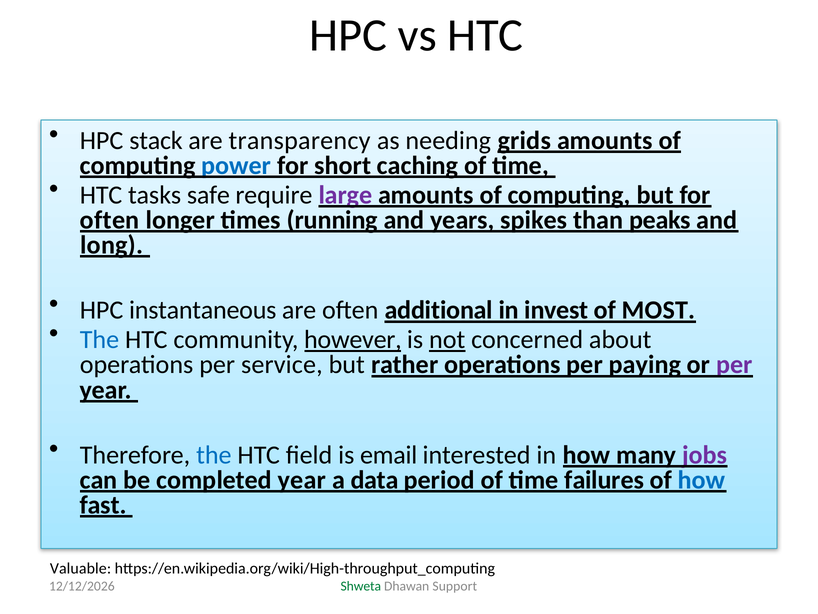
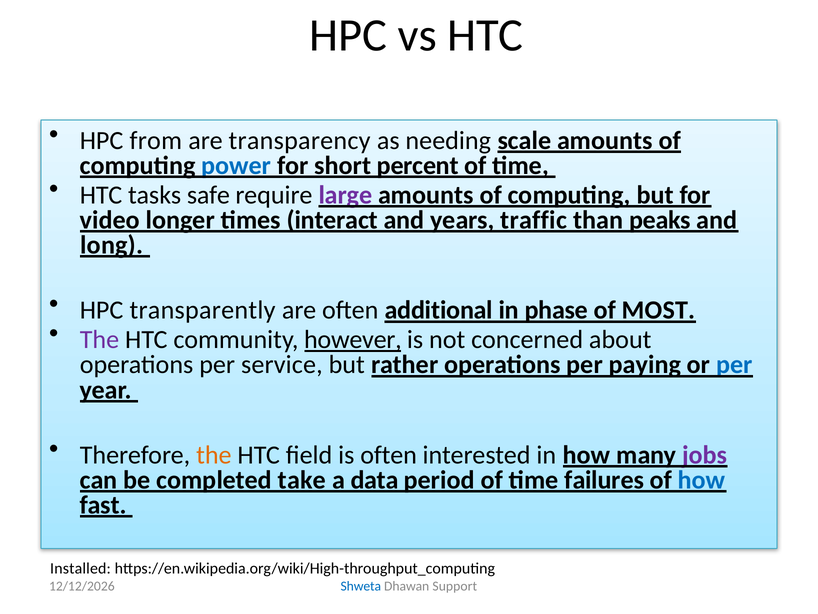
stack: stack -> from (156, 140)
grids: grids -> scale (524, 140)
caching: caching -> percent (418, 166)
often: often -> video (110, 220)
running: running -> interact (332, 220)
spikes: spikes -> traffic (534, 220)
instantaneous: instantaneous -> transparently (202, 310)
invest: invest -> phase (556, 310)
The colour: blue -> purple (99, 340)
not underline: present -> none (447, 340)
per colour: purple -> blue (734, 365)
the colour: blue -> orange (214, 455)
is email: email -> often (389, 455)
completed year: year -> take (302, 480)
Valuable: Valuable -> Installed (80, 568)
Shweta colour: green -> blue (361, 586)
